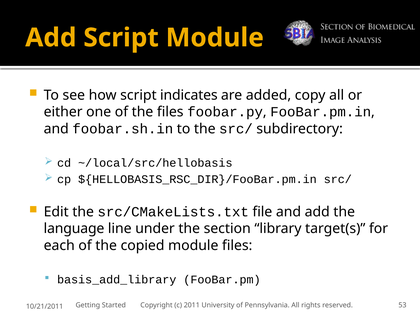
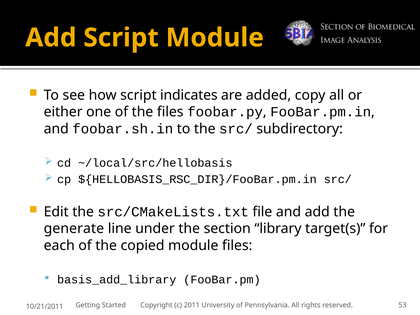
language: language -> generate (74, 229)
